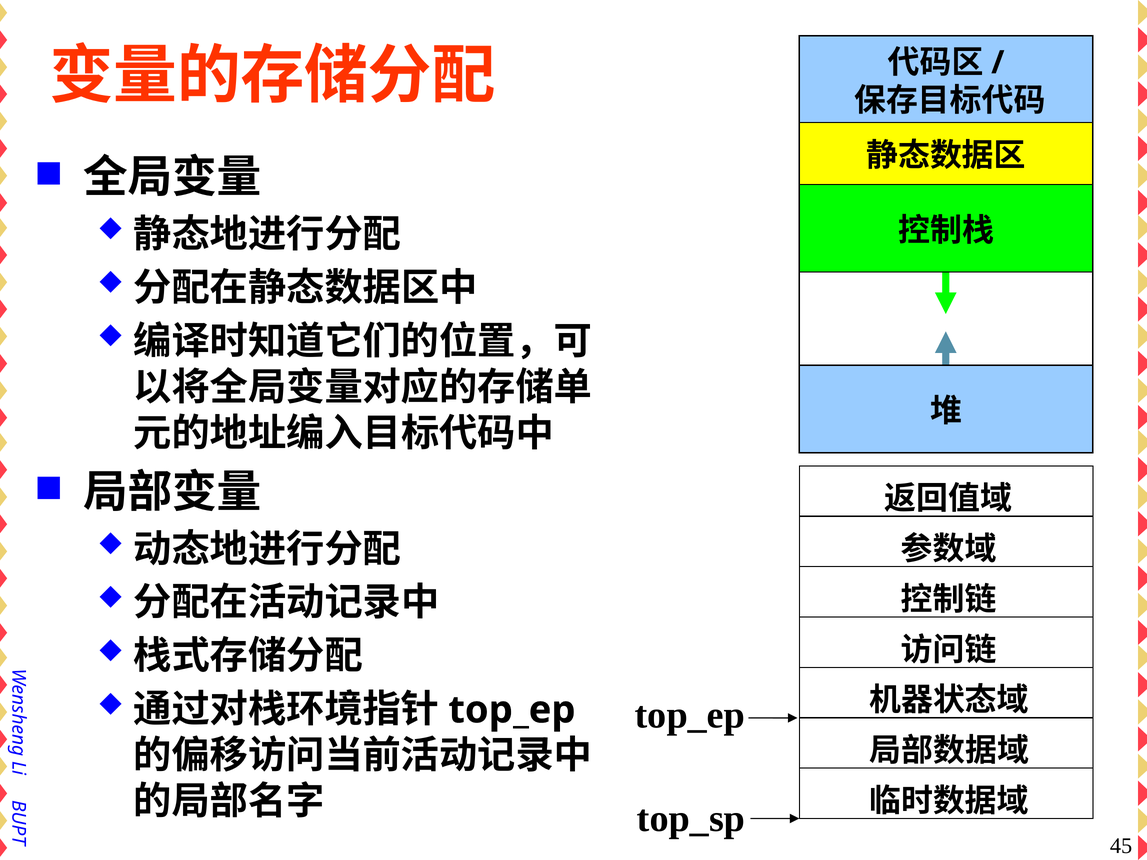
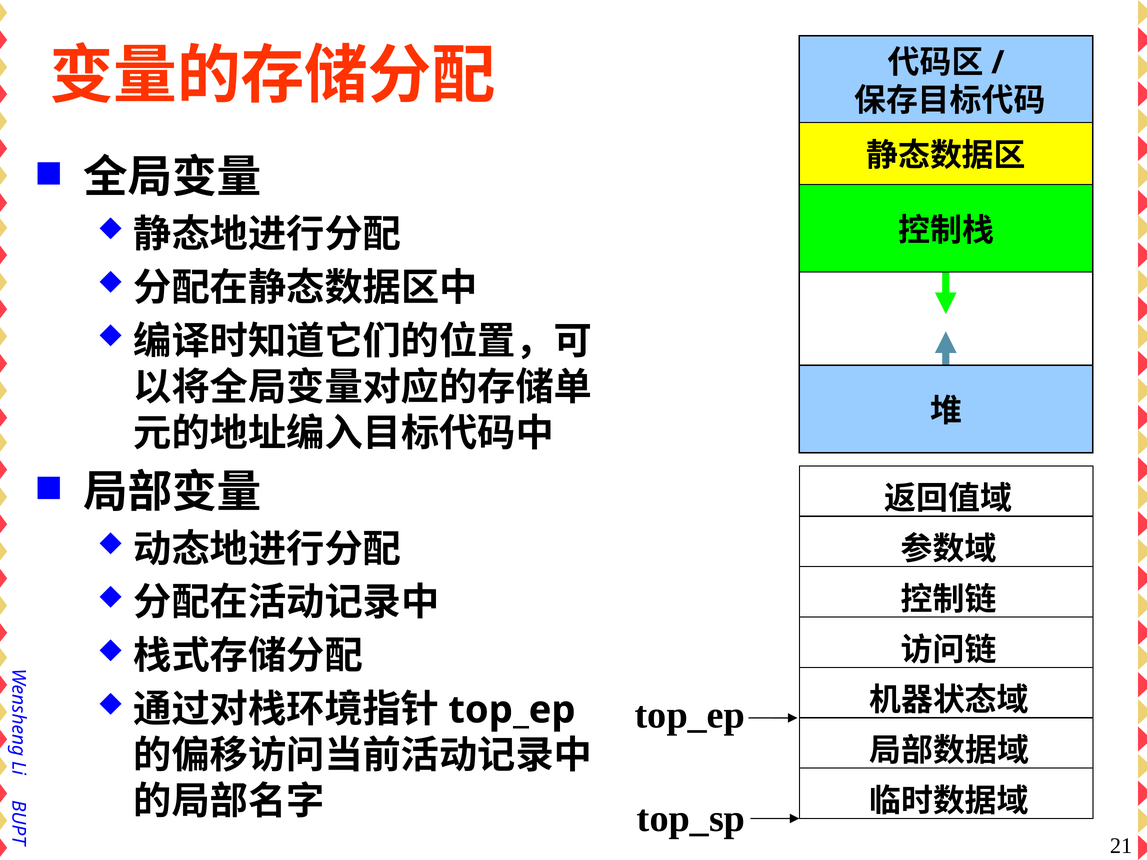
45: 45 -> 21 (1121, 846)
